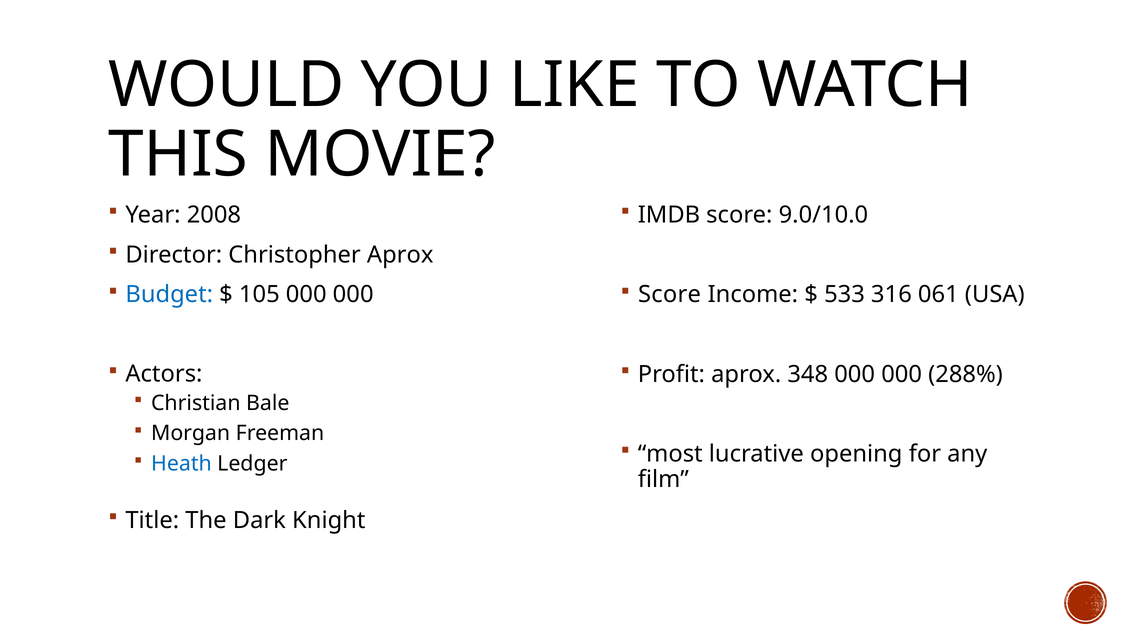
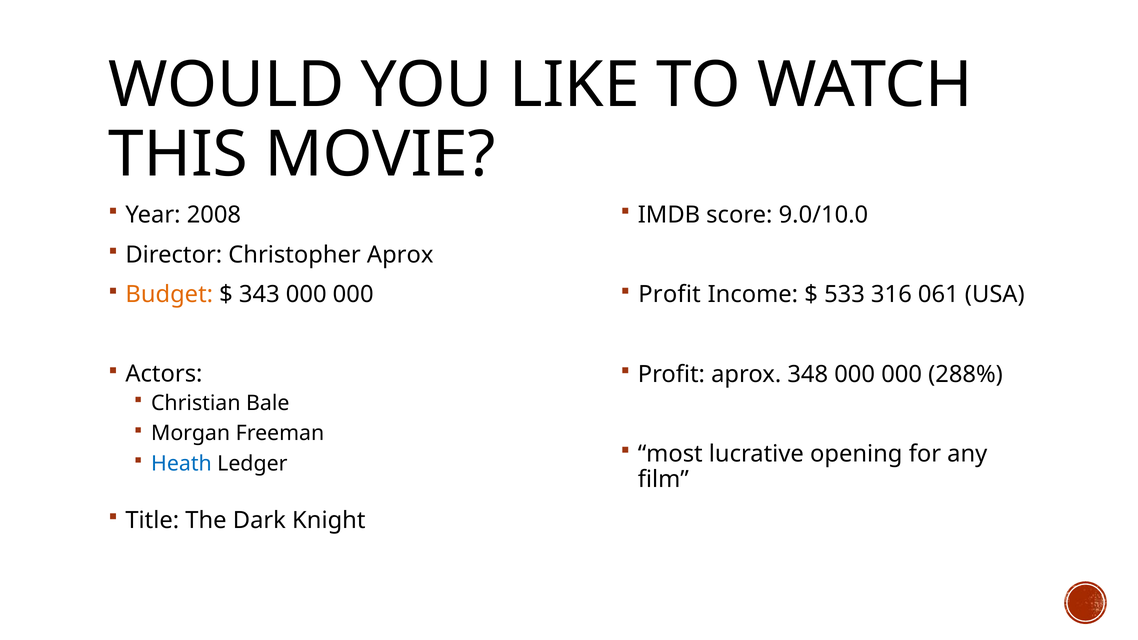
Budget colour: blue -> orange (169, 295)
105: 105 -> 343 (259, 295)
Score: Score -> Profit (670, 295)
